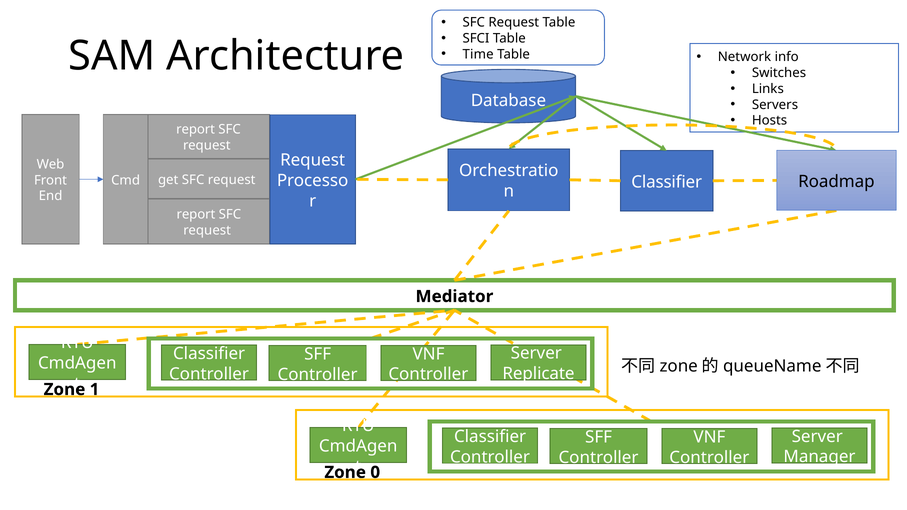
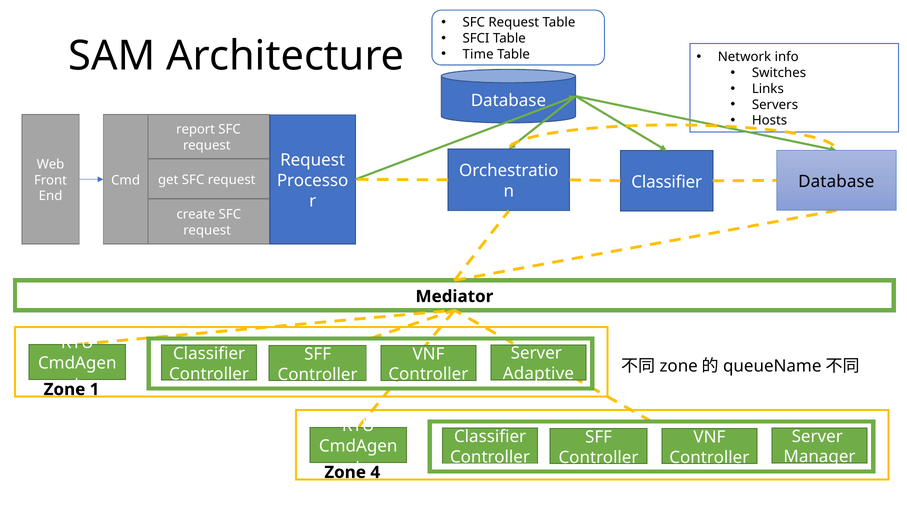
Roadmap: Roadmap -> Database (836, 182)
report: report -> create (196, 215)
Replicate: Replicate -> Adaptive (538, 374)
0: 0 -> 4 (375, 473)
